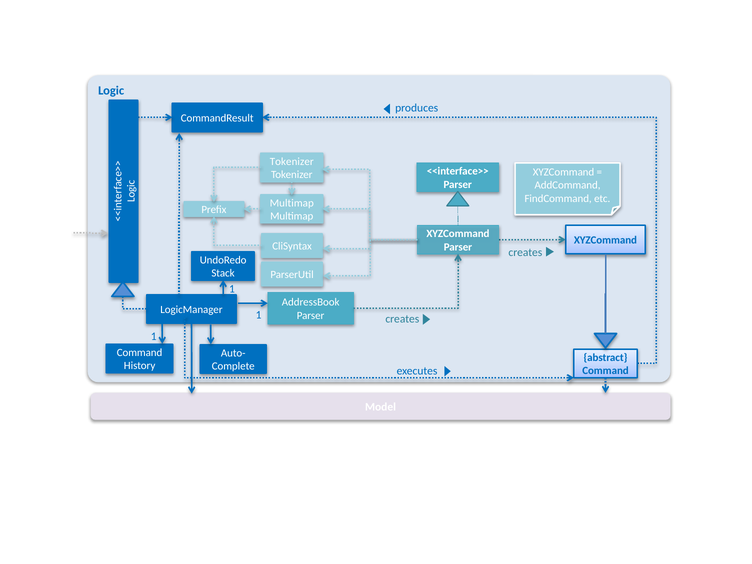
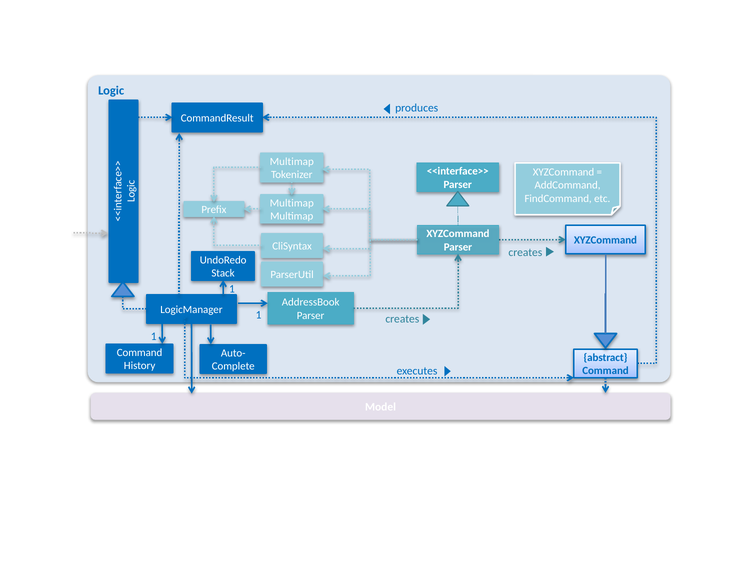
Tokenizer: Tokenizer -> Multimap (292, 162)
